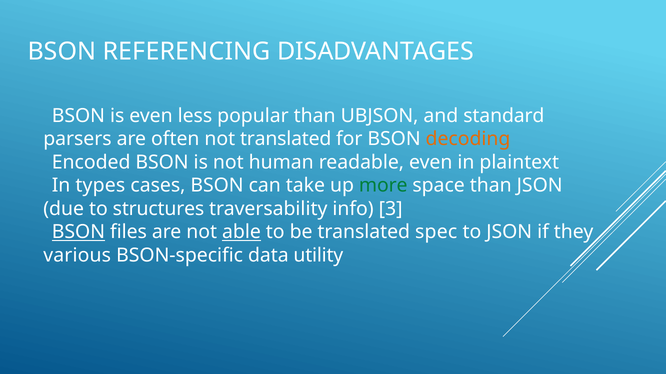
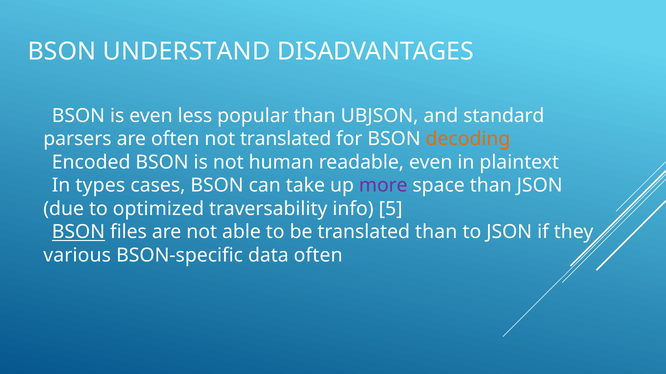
REFERENCING: REFERENCING -> UNDERSTAND (187, 52)
more colour: green -> purple (383, 186)
structures: structures -> optimized (158, 209)
3: 3 -> 5 (391, 209)
able underline: present -> none (241, 232)
translated spec: spec -> than (436, 232)
data utility: utility -> often (318, 256)
